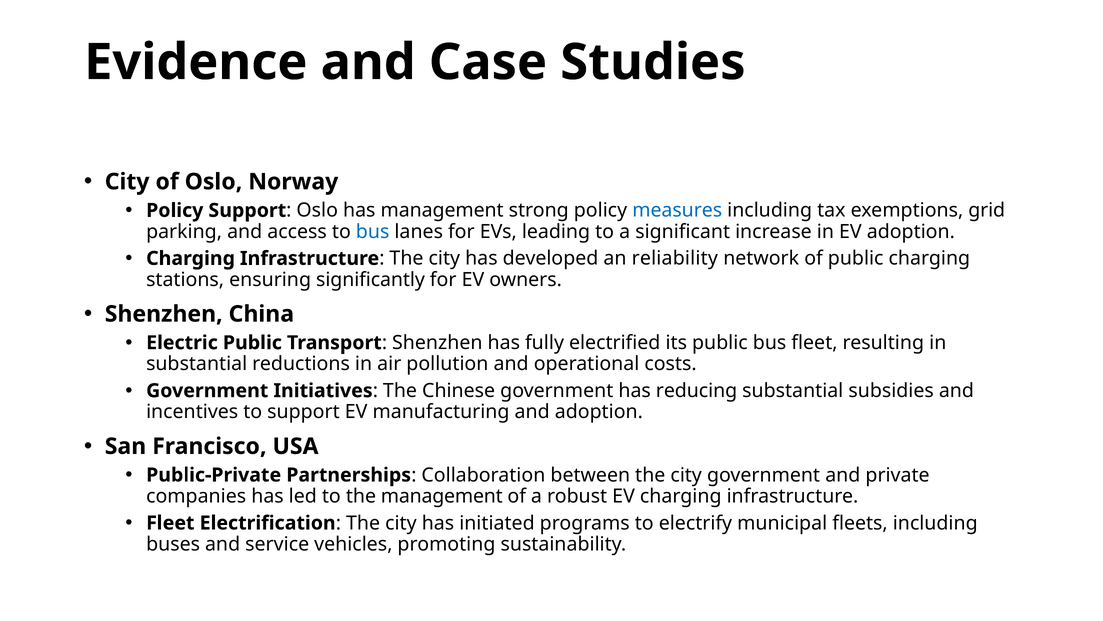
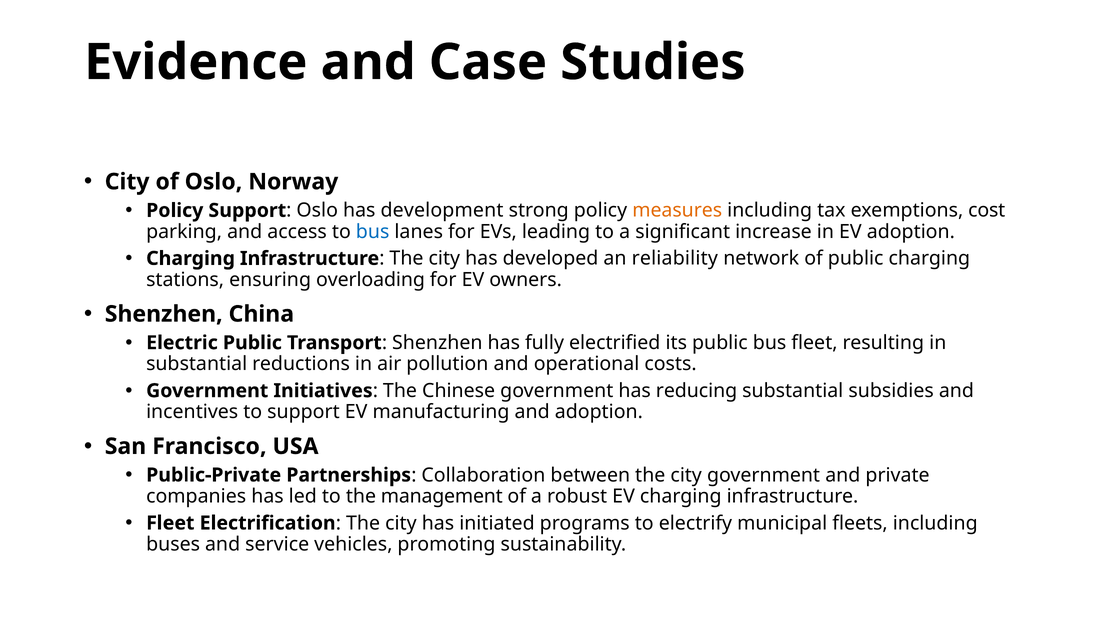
has management: management -> development (442, 210)
measures colour: blue -> orange (677, 210)
grid: grid -> cost (987, 210)
significantly: significantly -> overloading (371, 279)
